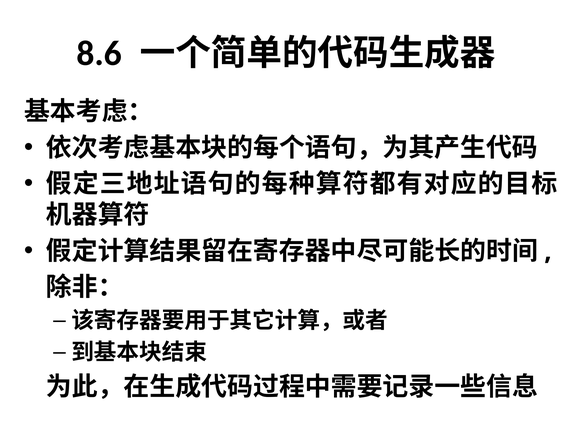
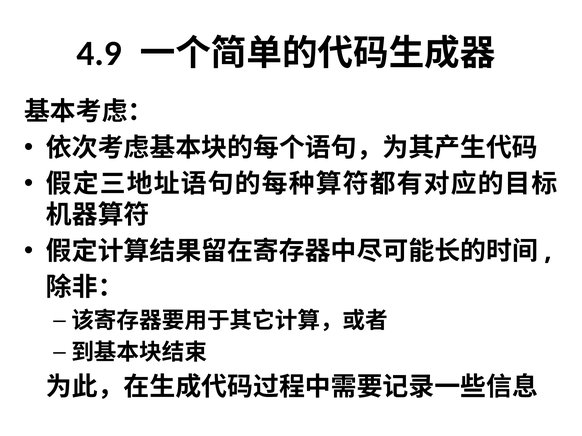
8.6: 8.6 -> 4.9 (99, 53)
